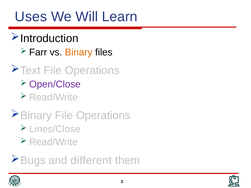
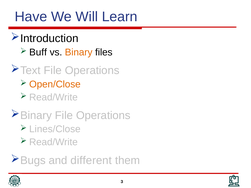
Uses: Uses -> Have (31, 17)
Farr: Farr -> Buff (38, 52)
Open/Close colour: purple -> orange (55, 84)
